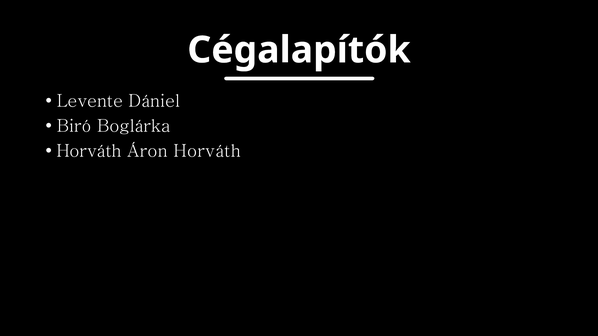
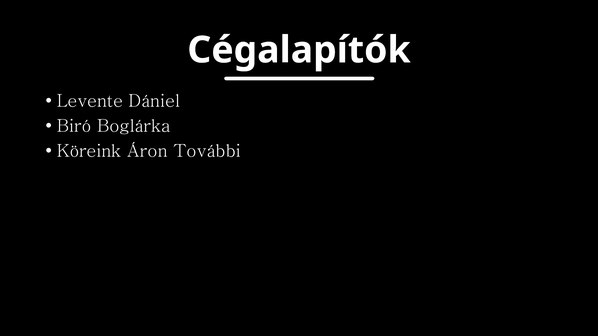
Horváth: Horváth -> Köreink (89, 151)
Áron Horváth: Horváth -> További (207, 151)
